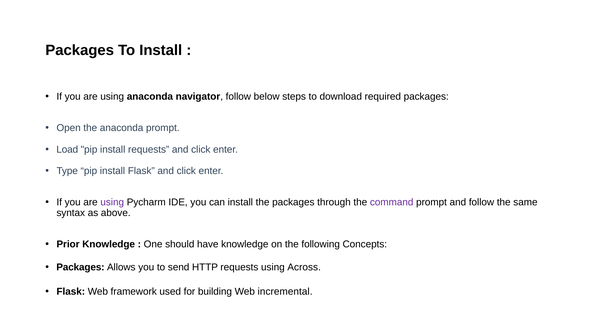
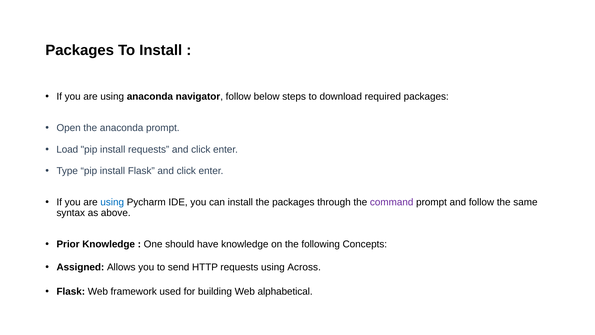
using colour: purple -> blue (112, 202)
Packages: Packages -> Assigned (80, 267)
incremental: incremental -> alphabetical (285, 291)
